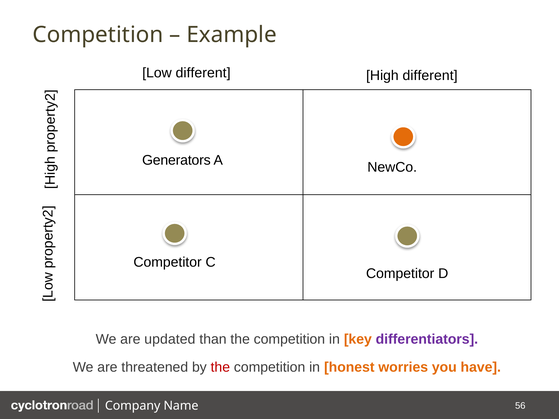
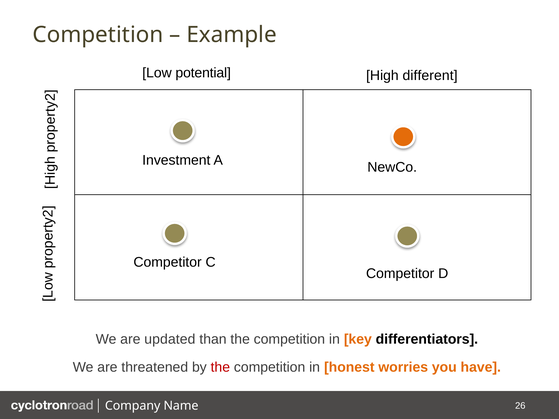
Low different: different -> potential (203, 73)
Generators: Generators -> Investment (176, 160)
differentiators colour: purple -> black (427, 339)
56: 56 -> 26 (520, 406)
